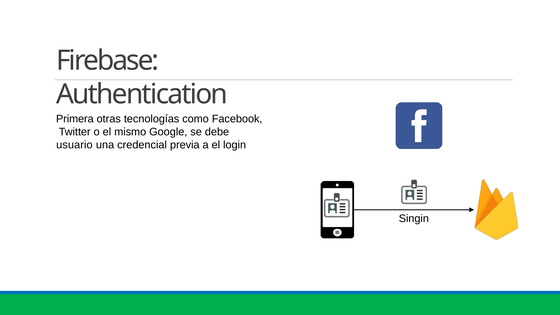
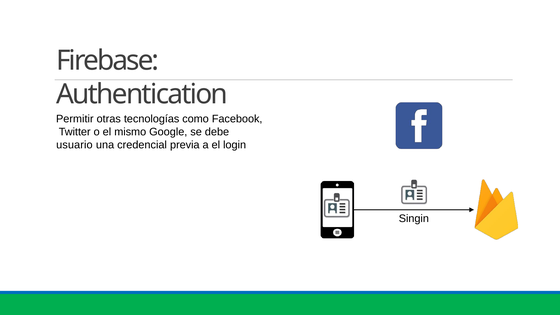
Primera: Primera -> Permitir (75, 119)
